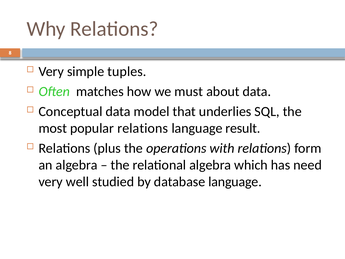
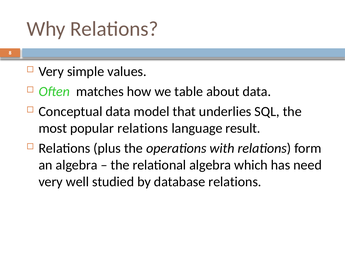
tuples: tuples -> values (127, 71)
must: must -> table (189, 91)
database language: language -> relations (235, 182)
